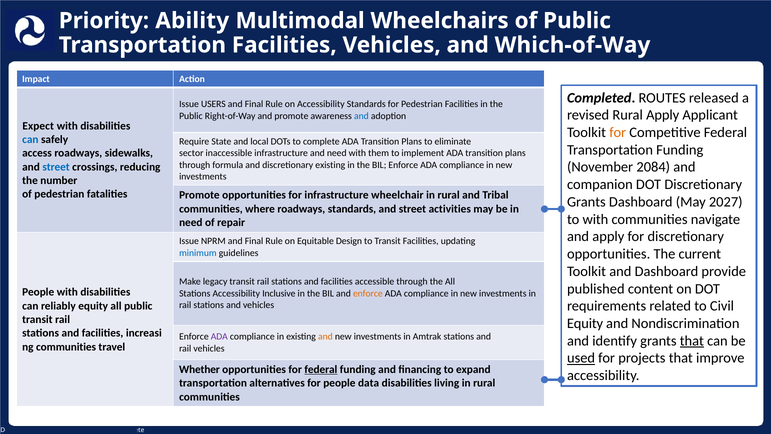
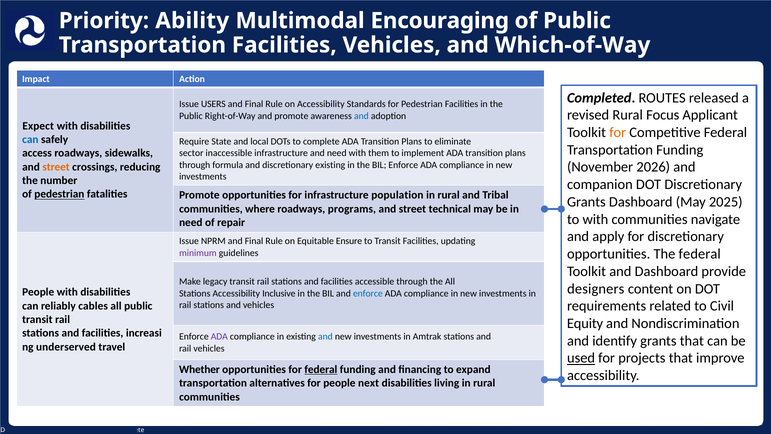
Wheelchairs: Wheelchairs -> Encouraging (440, 21)
Rural Apply: Apply -> Focus (663, 115)
2084: 2084 -> 2026 (653, 167)
street colour: blue -> orange (56, 167)
pedestrian underline: none -> present (59, 194)
wheelchair: wheelchair -> population (397, 195)
2027: 2027 -> 2025 (726, 202)
roadways standards: standards -> programs (352, 209)
activities: activities -> technical (450, 209)
Design: Design -> Ensure (349, 241)
The current: current -> federal (700, 254)
minimum colour: blue -> purple (198, 253)
published: published -> designers (596, 289)
enforce colour: orange -> blue (368, 293)
reliably equity: equity -> cables (93, 306)
and colour: orange -> blue (325, 336)
that underline: present -> none (692, 341)
communities: communities -> underserved (66, 347)
data: data -> next (369, 383)
